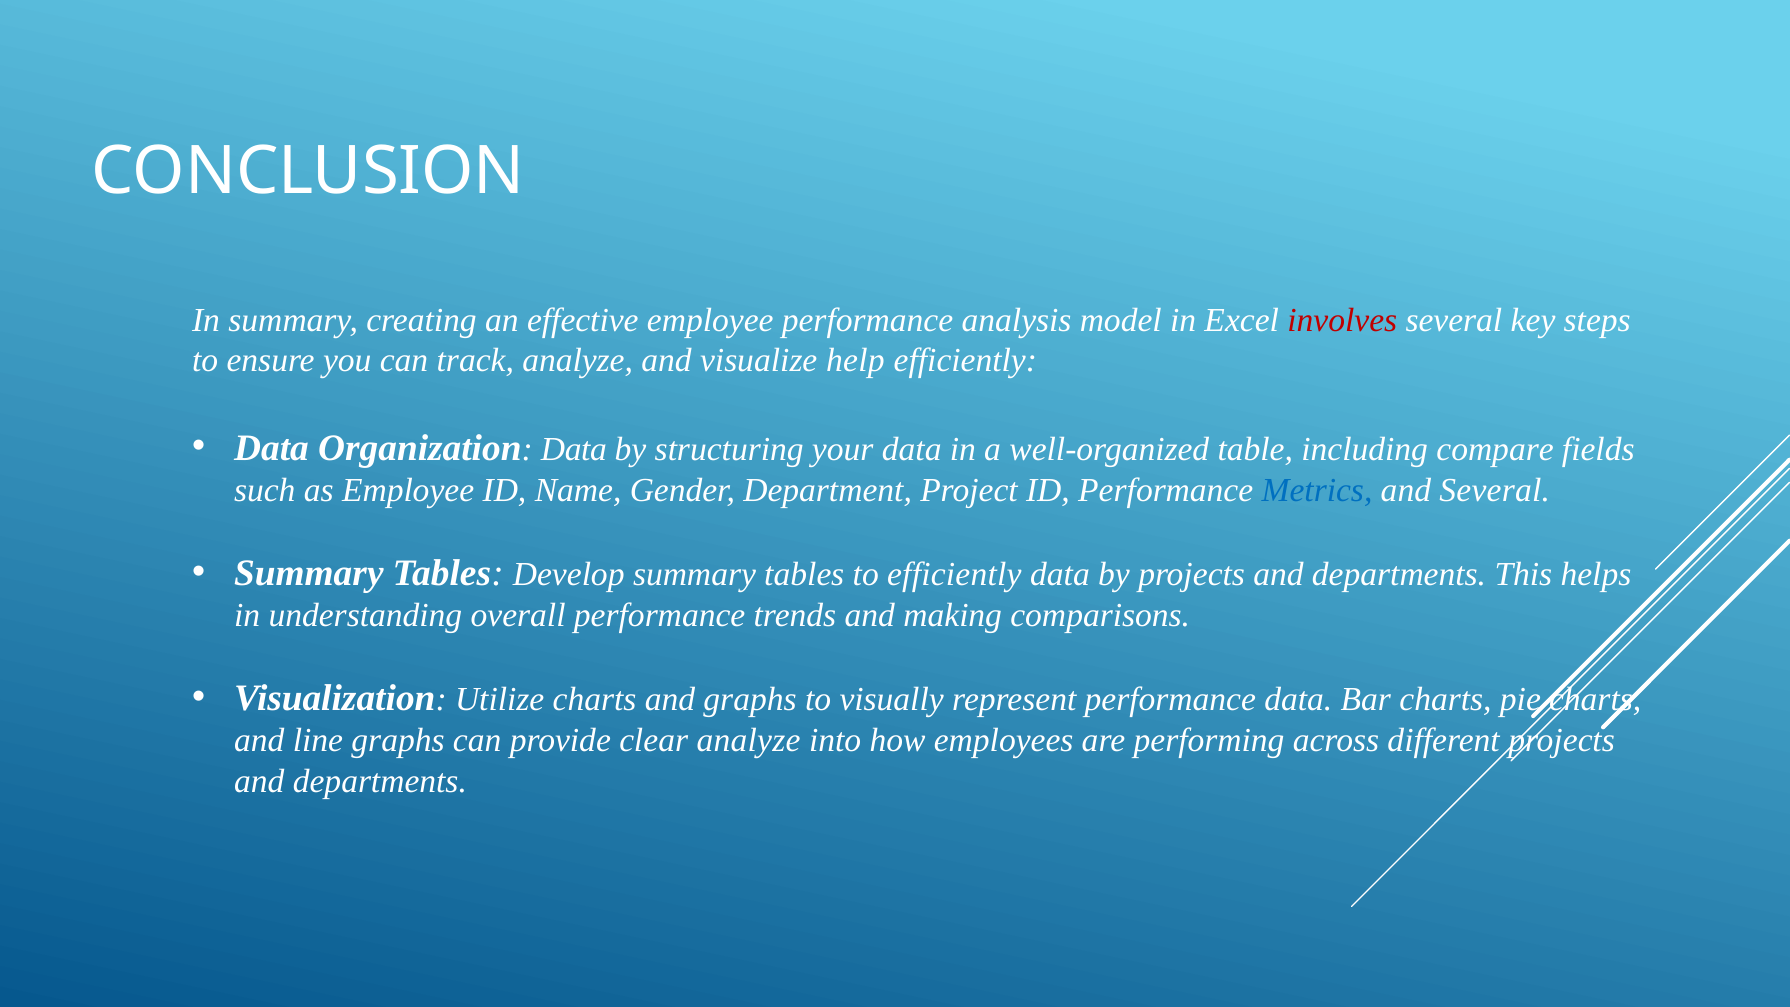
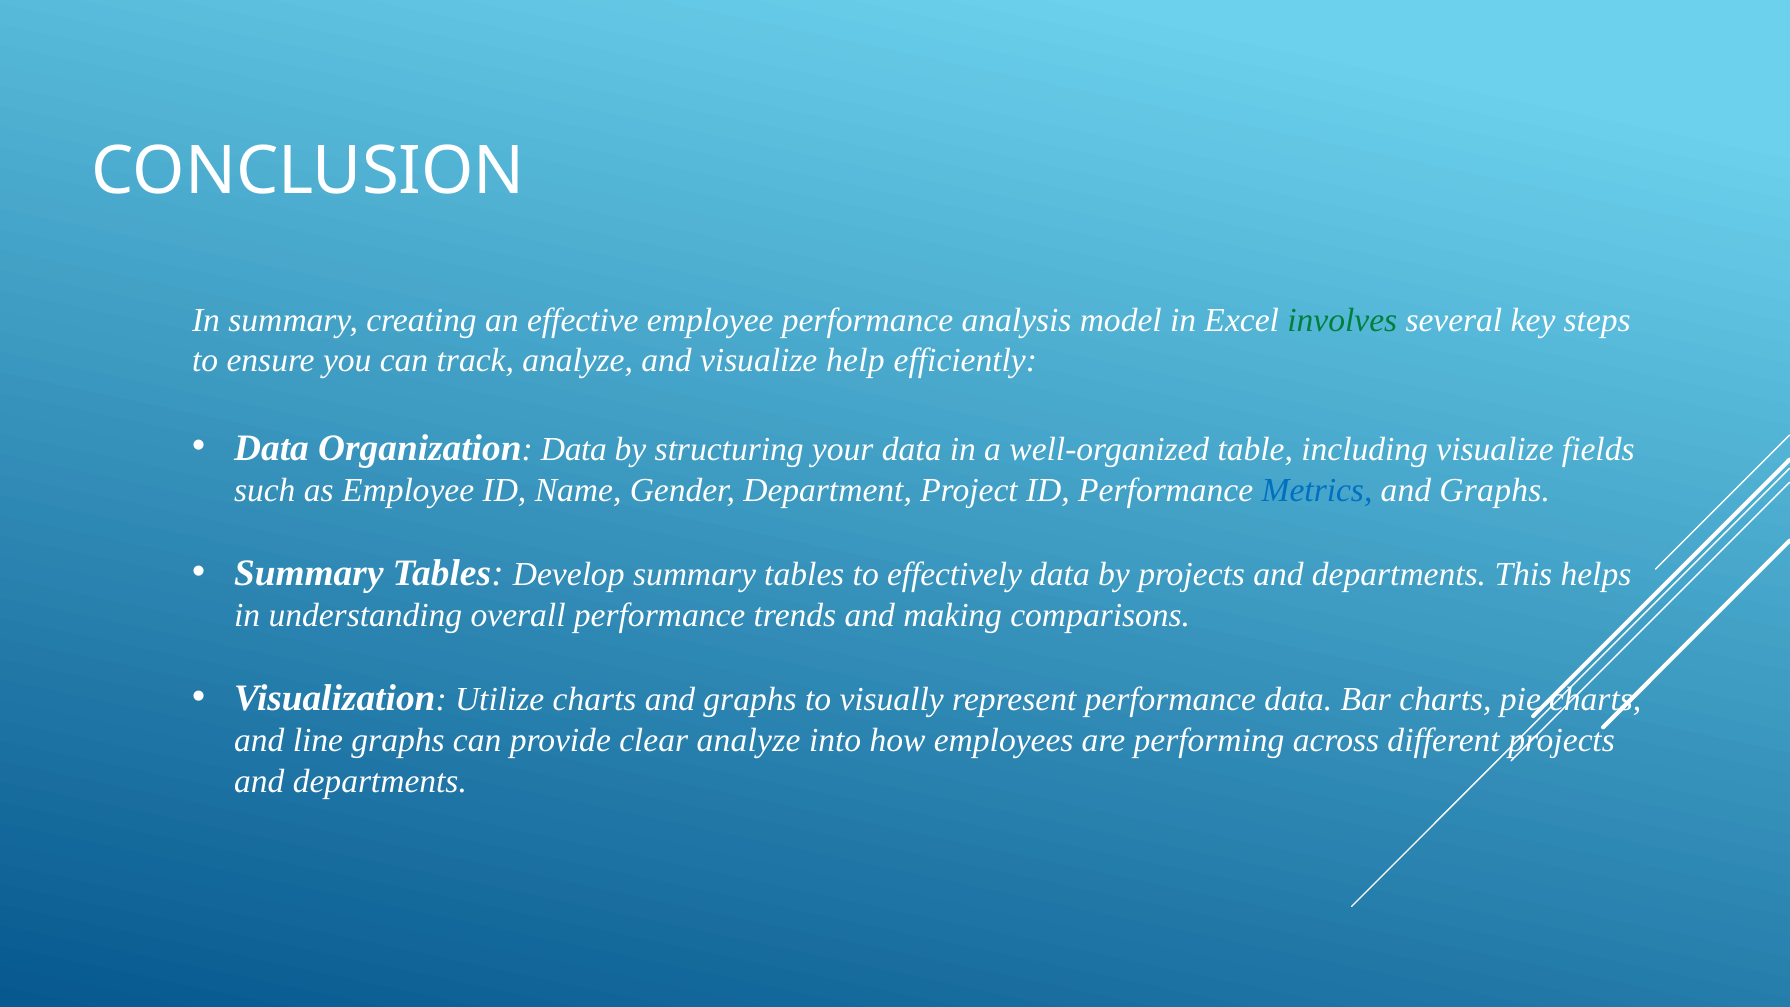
involves colour: red -> green (1342, 320)
including compare: compare -> visualize (1495, 449)
Several: Several -> Graphs (1495, 490)
to efficiently: efficiently -> effectively (955, 574)
